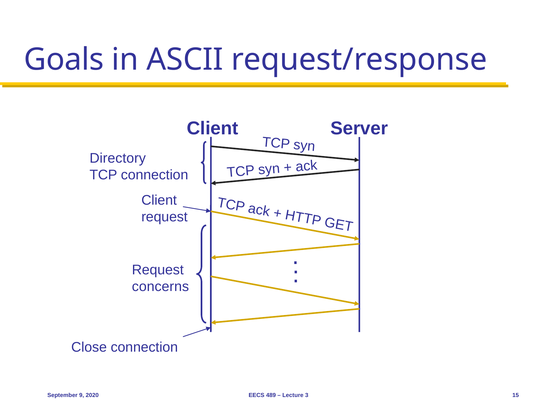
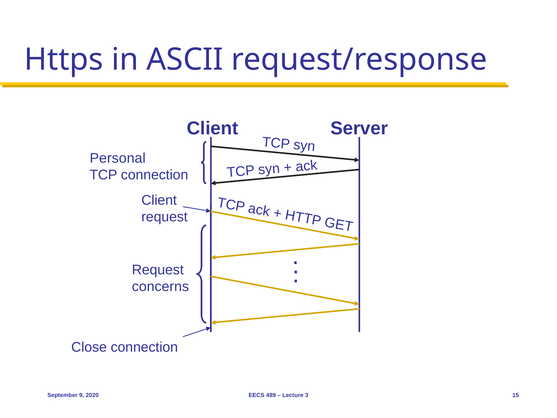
Goals: Goals -> Https (64, 60)
Directory: Directory -> Personal (118, 158)
